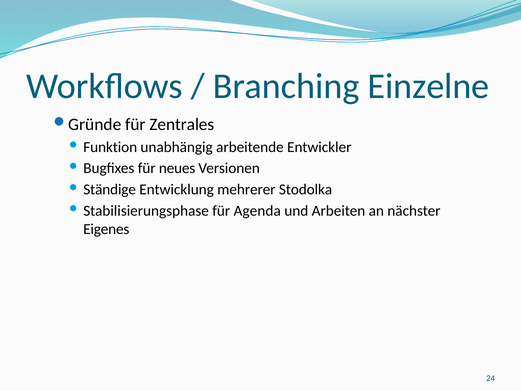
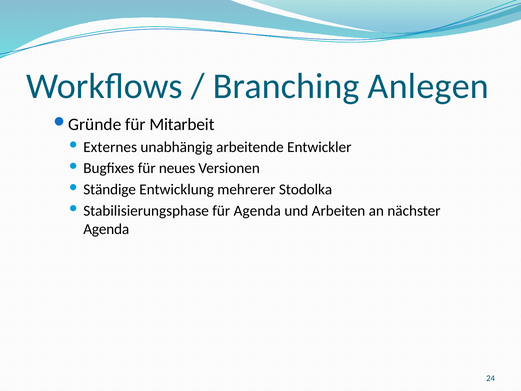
Einzelne: Einzelne -> Anlegen (428, 86)
Zentrales: Zentrales -> Mitarbeit (182, 124)
Funktion: Funktion -> Externes (110, 147)
Eigenes: Eigenes -> Agenda (106, 229)
